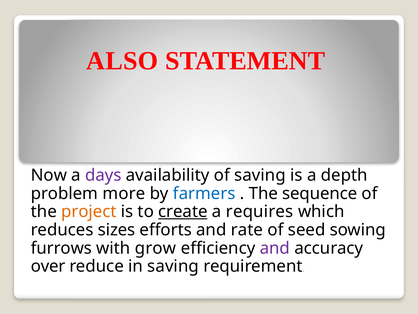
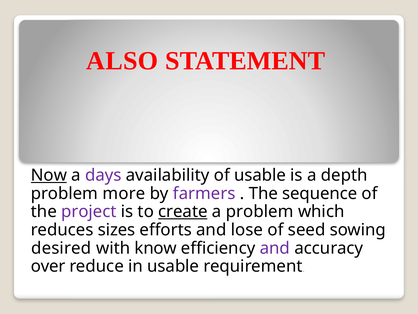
Now underline: none -> present (49, 175)
of saving: saving -> usable (260, 175)
farmers colour: blue -> purple (204, 193)
project colour: orange -> purple (89, 211)
a requires: requires -> problem (260, 211)
rate: rate -> lose (247, 230)
furrows: furrows -> desired (61, 248)
grow: grow -> know (156, 248)
in saving: saving -> usable (173, 266)
